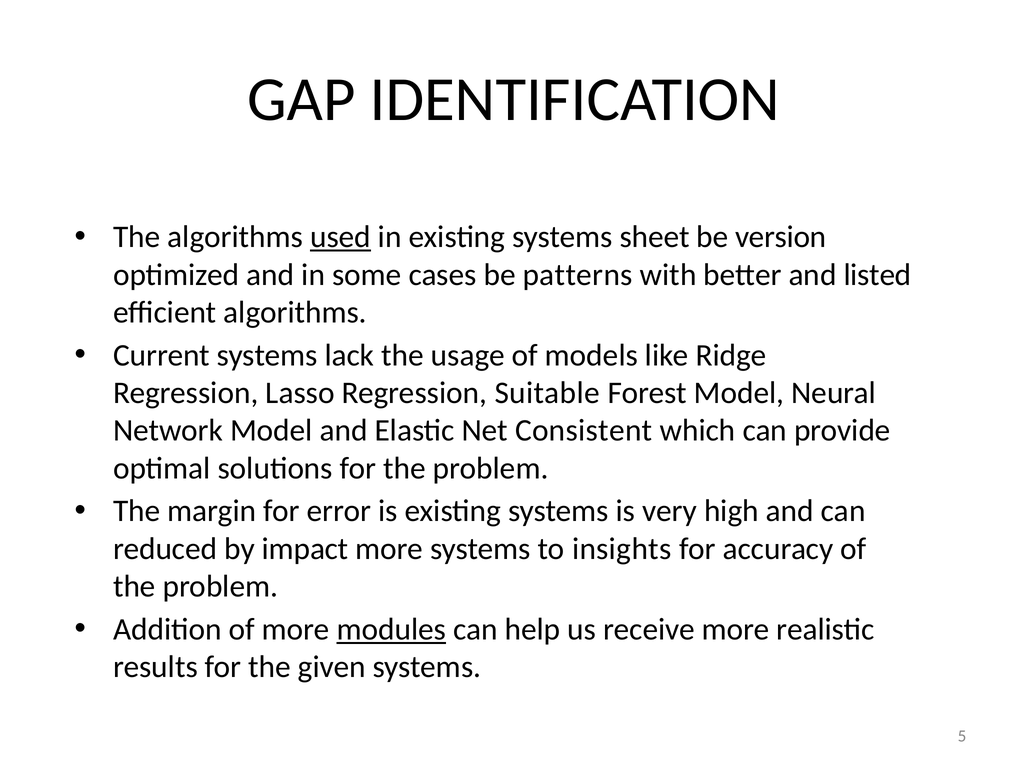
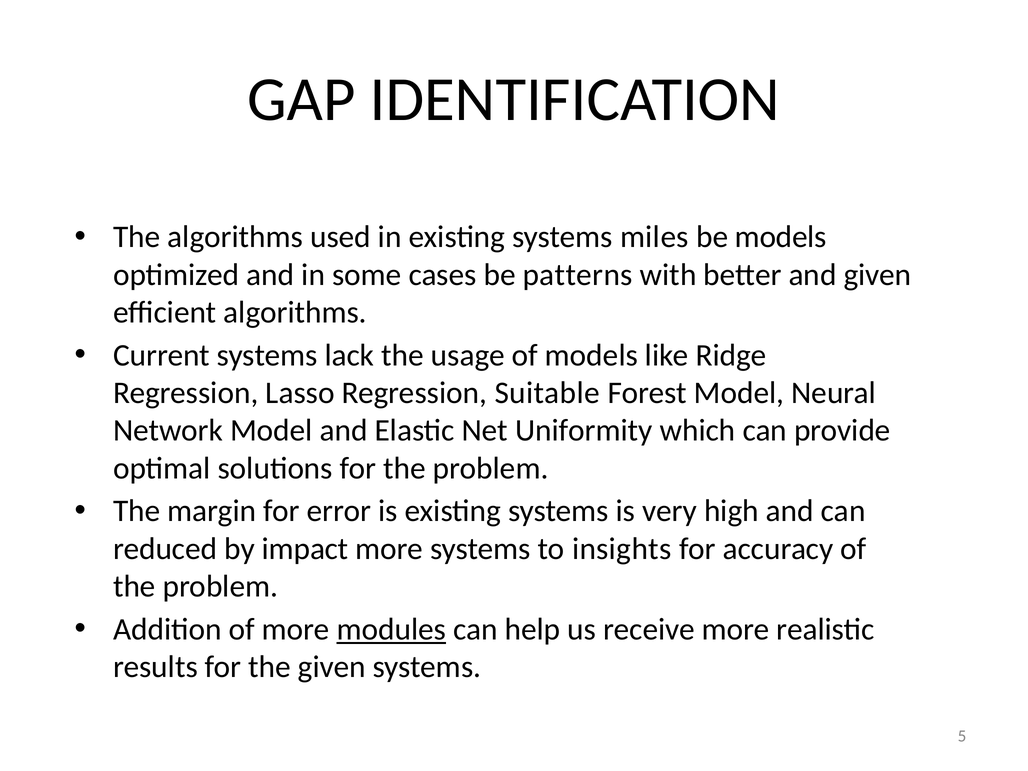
used underline: present -> none (341, 237)
sheet: sheet -> miles (654, 237)
be version: version -> models (781, 237)
and listed: listed -> given (877, 275)
Consistent: Consistent -> Uniformity (584, 431)
